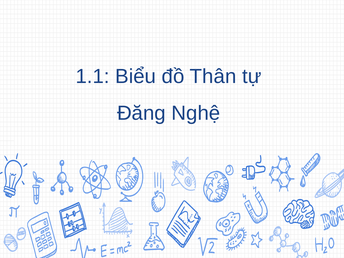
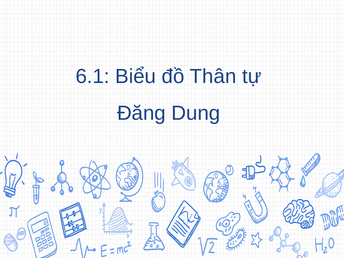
1.1: 1.1 -> 6.1 (93, 77)
Nghệ: Nghệ -> Dung (196, 113)
